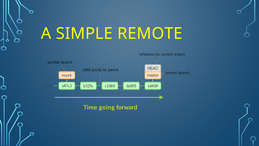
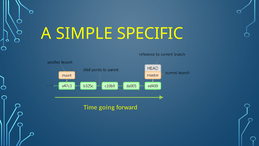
REMOTE: REMOTE -> SPECIFIC (150, 34)
